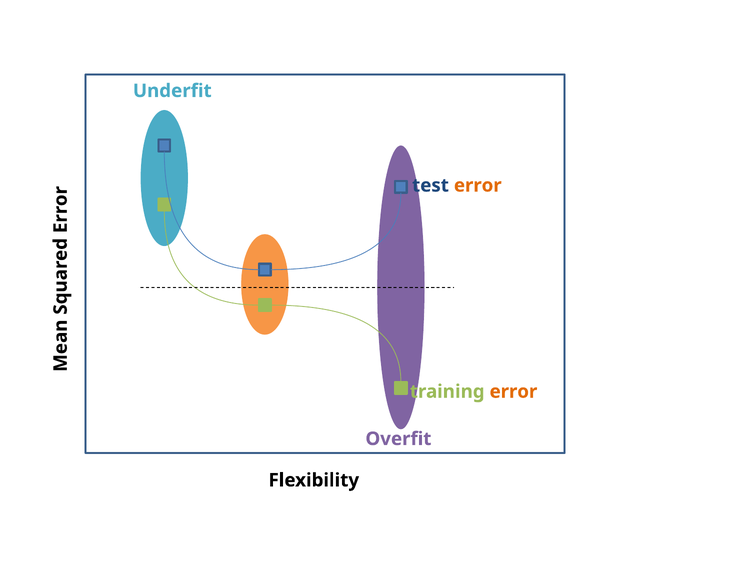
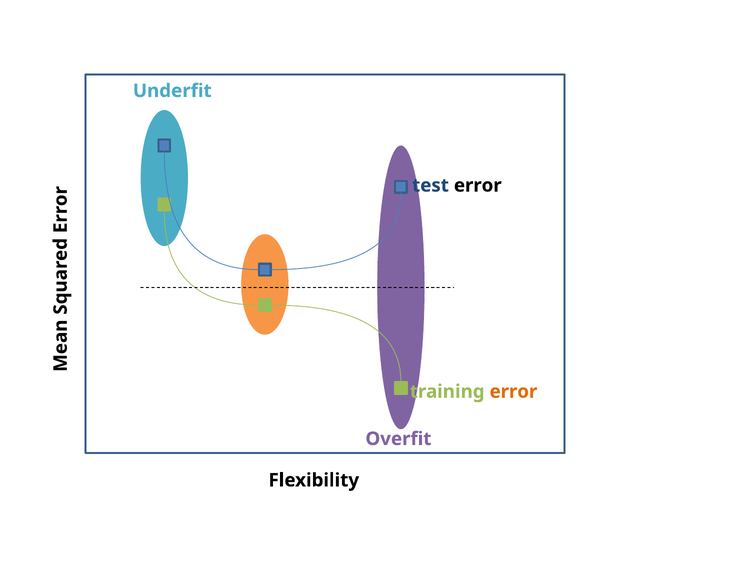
error colour: orange -> black (478, 186)
